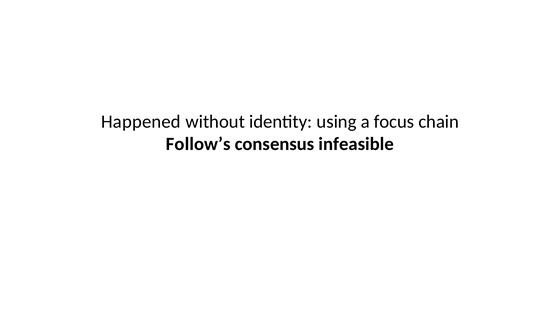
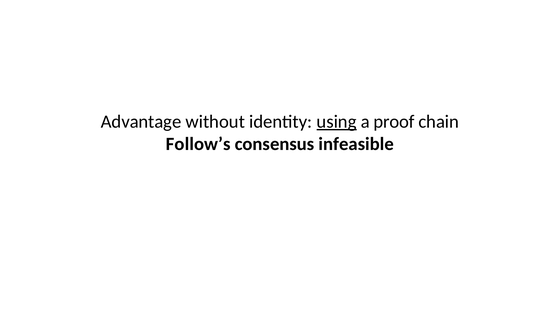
Happened: Happened -> Advantage (141, 122)
using underline: none -> present (337, 122)
focus: focus -> proof (394, 122)
